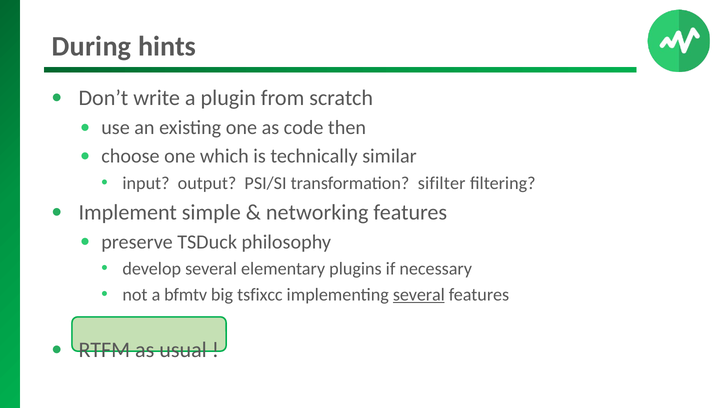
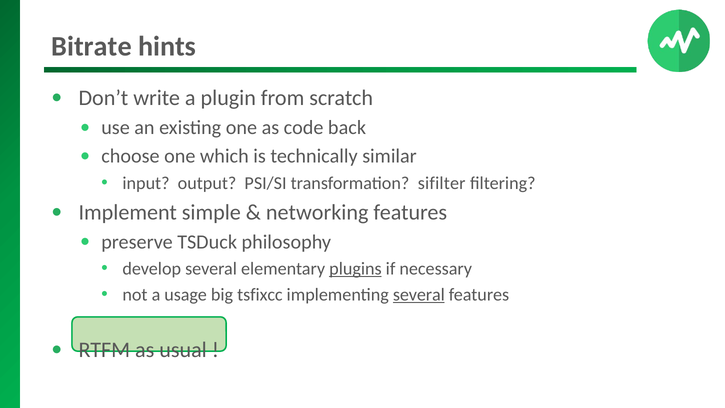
During: During -> Bitrate (92, 46)
then: then -> back (347, 128)
plugins underline: none -> present (355, 269)
bfmtv: bfmtv -> usage (186, 295)
